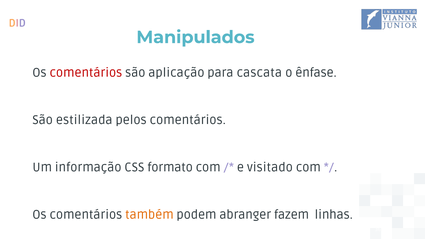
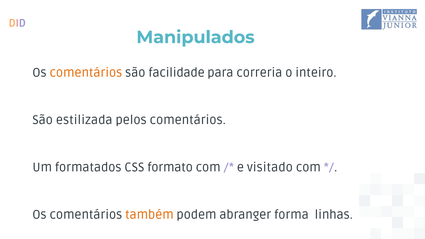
comentários colour: red -> orange (86, 73)
aplicação: aplicação -> facilidade (177, 73)
cascata: cascata -> correria (259, 73)
ênfase: ênfase -> inteiro (316, 73)
informação: informação -> formatados (88, 167)
fazem: fazem -> forma (291, 215)
